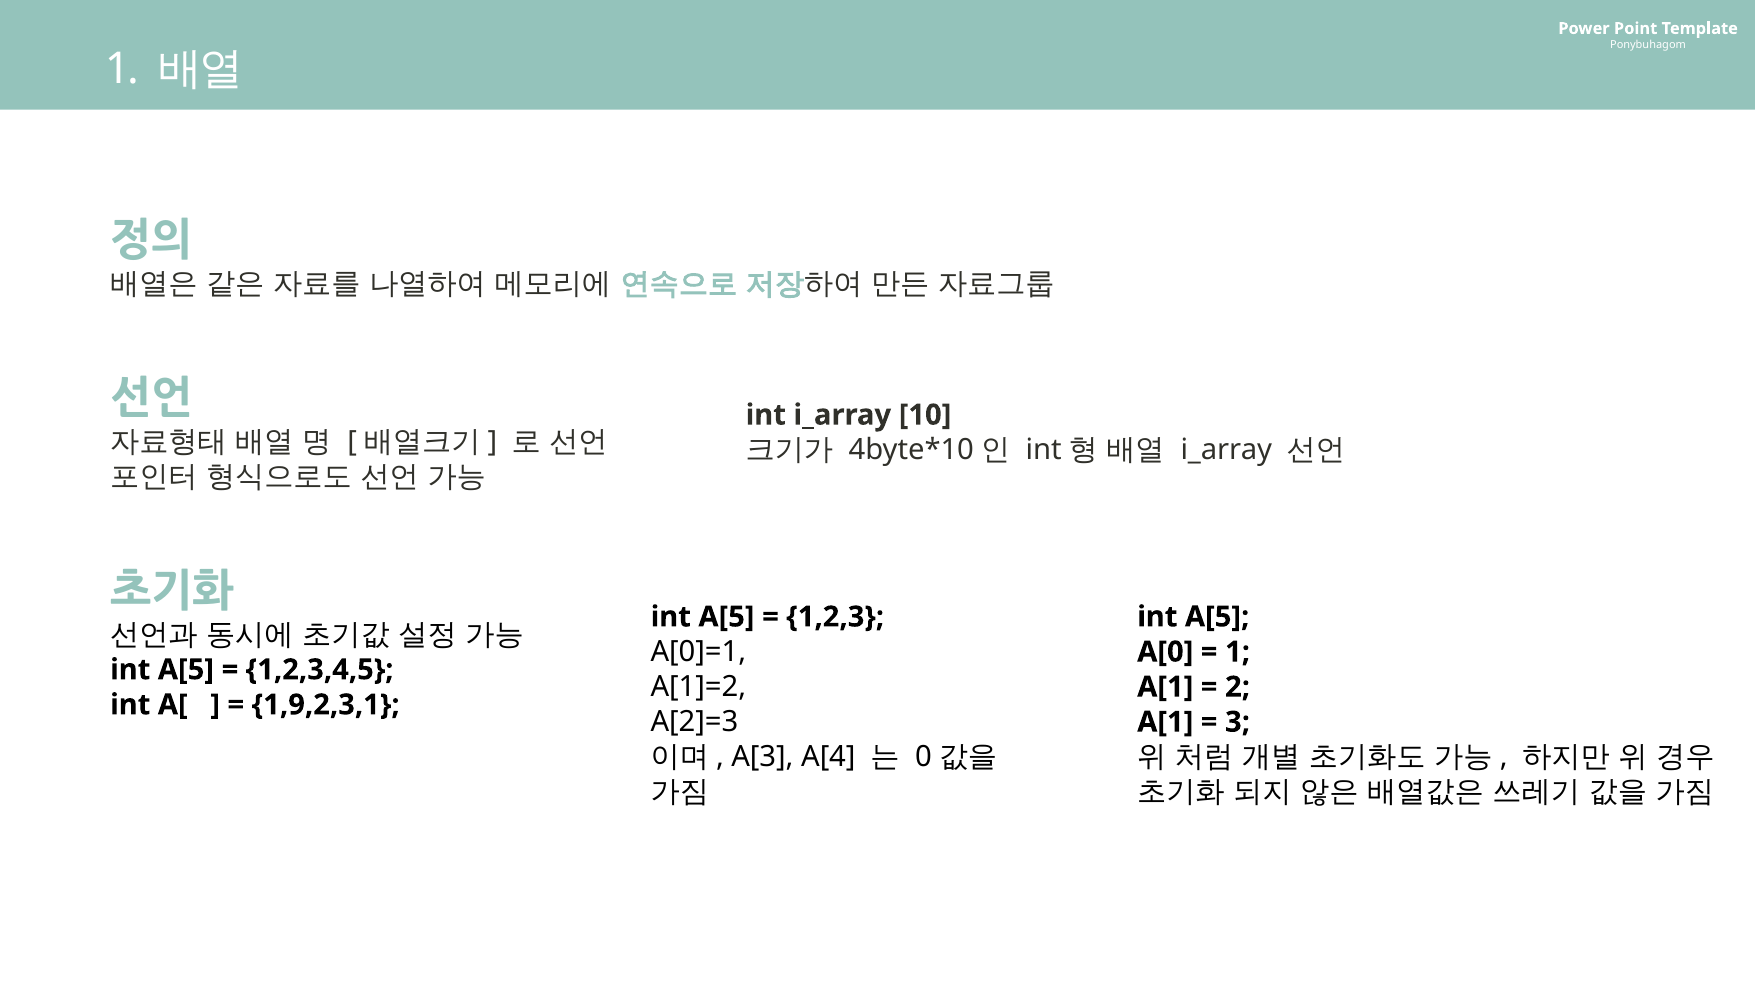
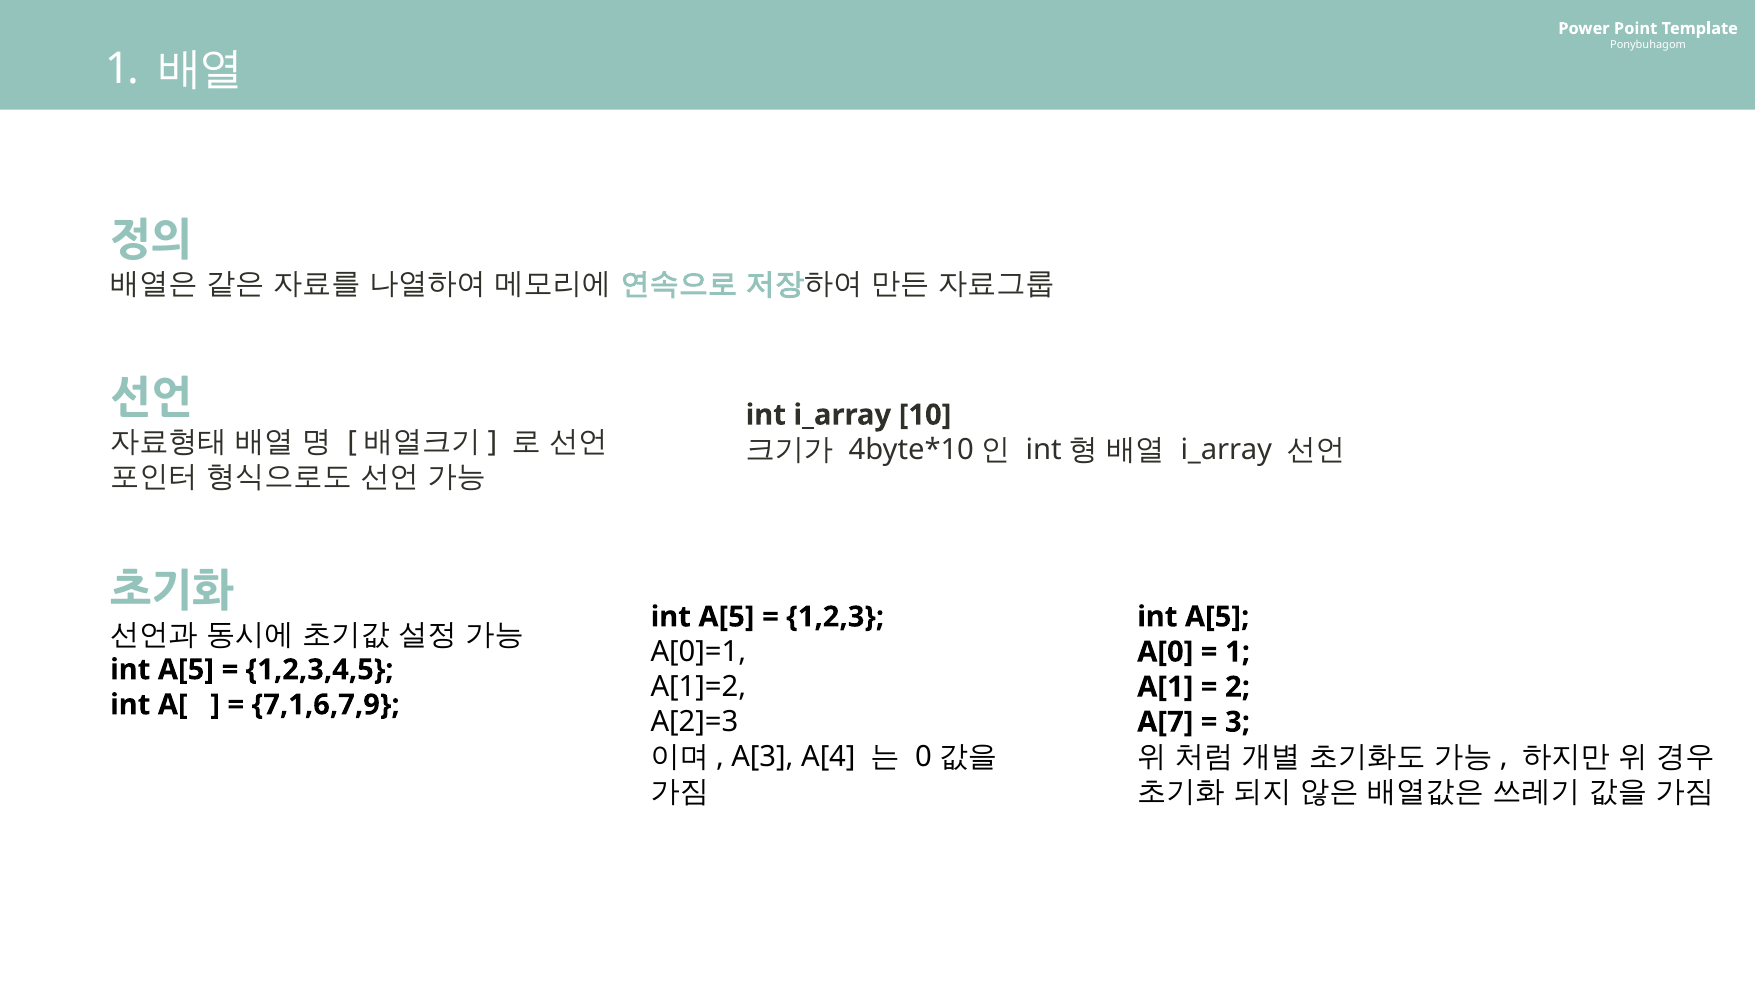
1,9,2,3,1: 1,9,2,3,1 -> 7,1,6,7,9 (326, 705)
A[1: A[1 -> A[7 (1165, 722)
